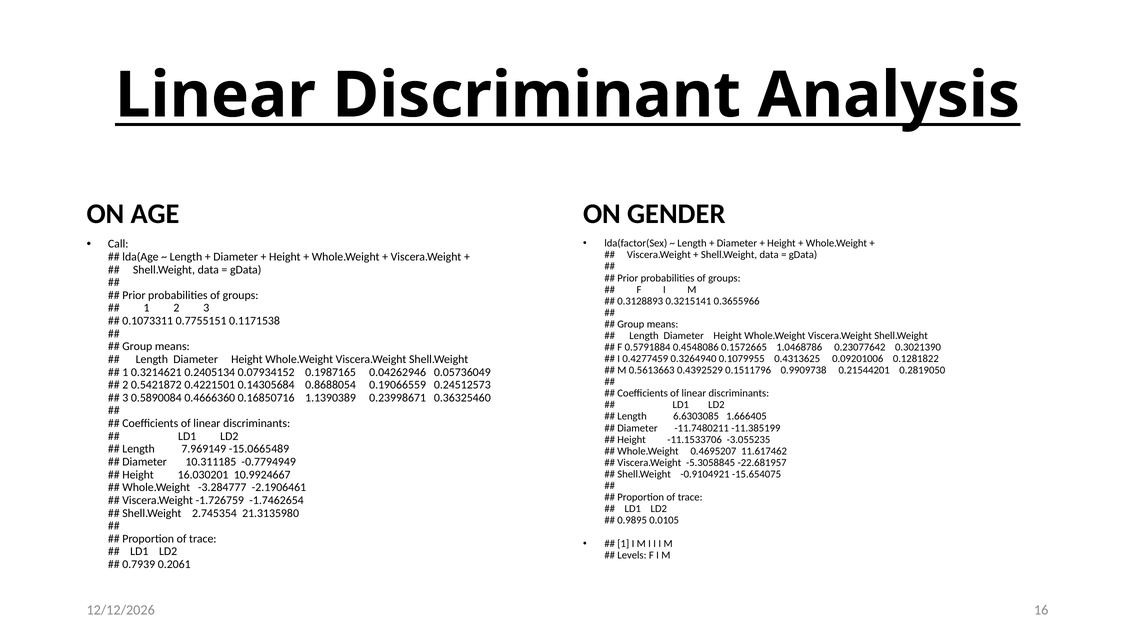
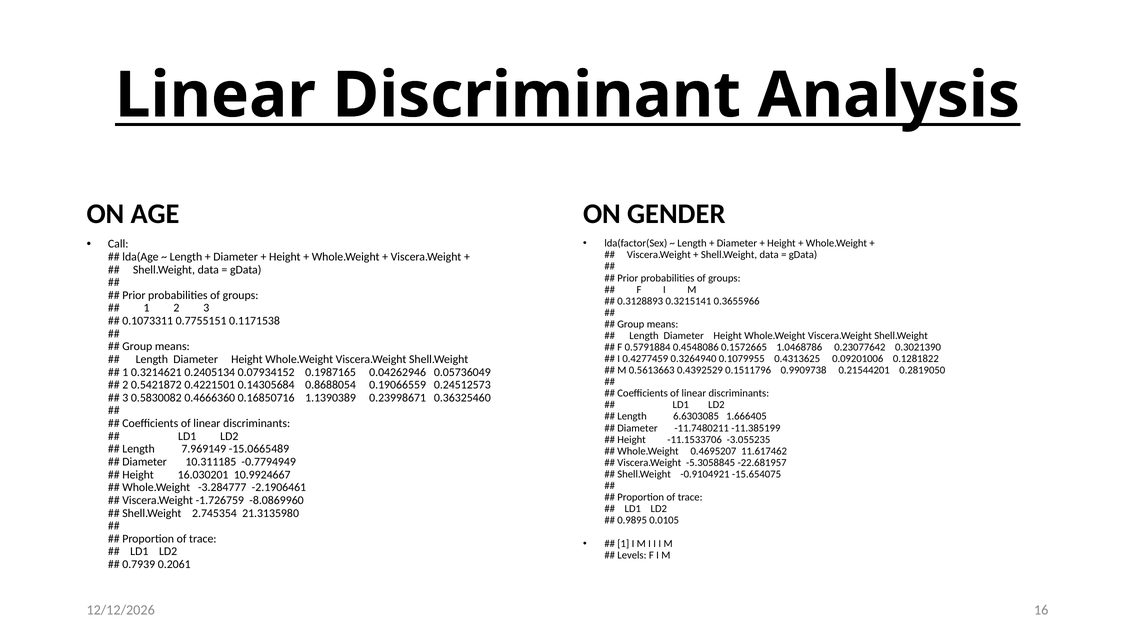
0.5890084: 0.5890084 -> 0.5830082 (156, 397)
-1.7462654: -1.7462654 -> -8.0869960 (277, 500)
